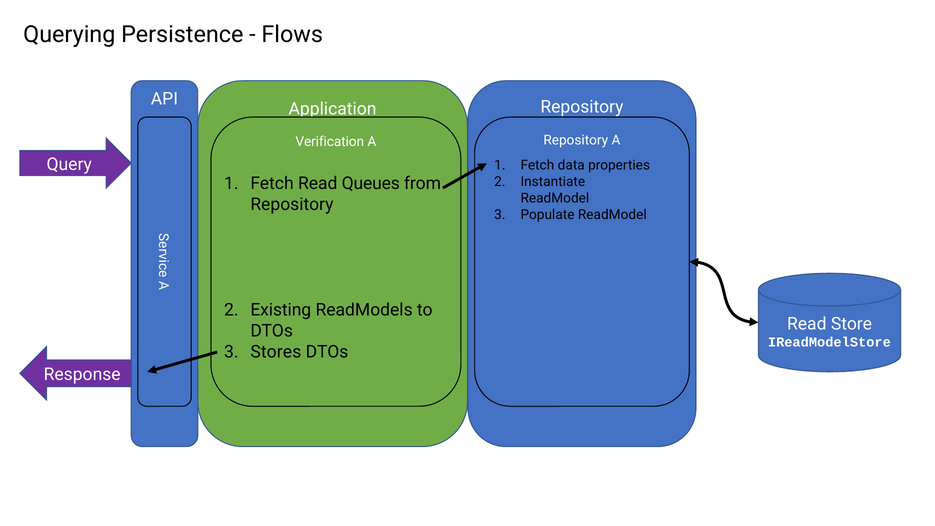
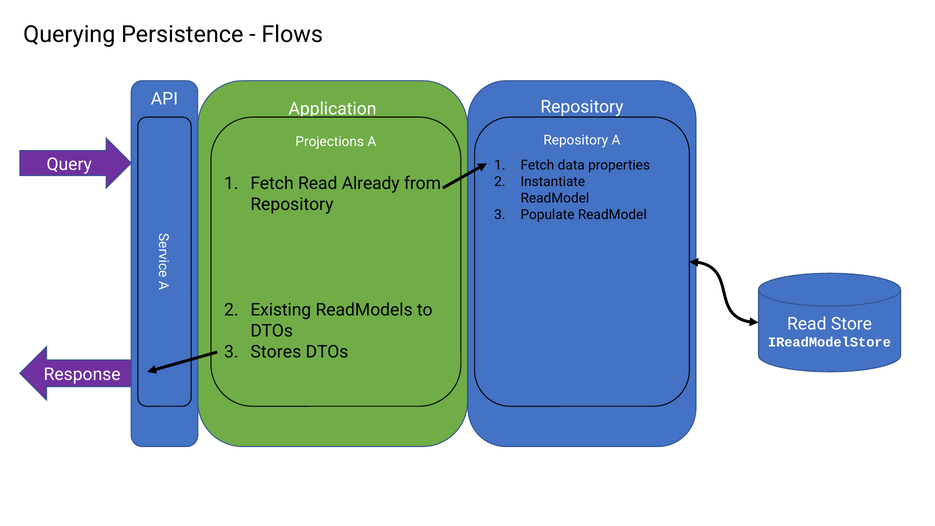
Verification: Verification -> Projections (330, 142)
Queues: Queues -> Already (371, 183)
